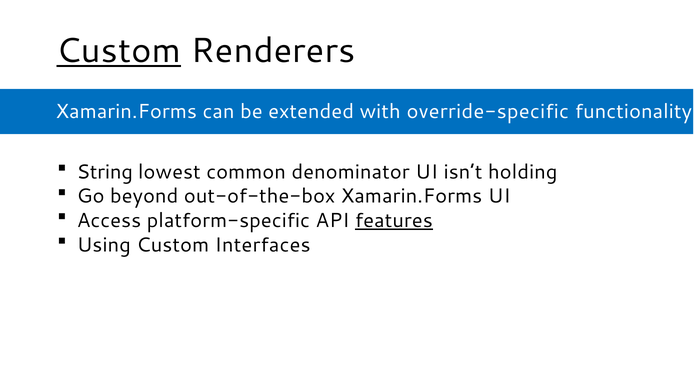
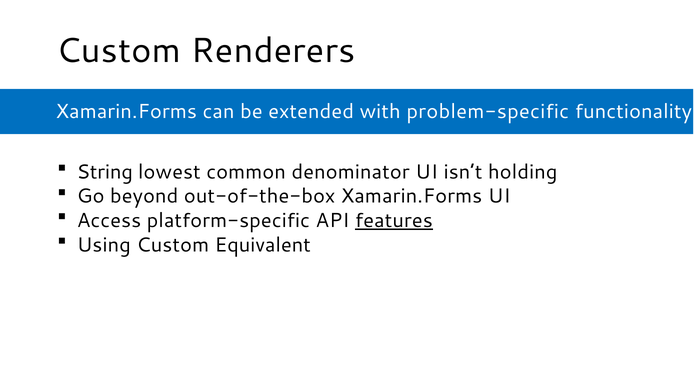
Custom underline: present -> none (119, 51)
override-specific: override-specific -> problem-specific (488, 111)
Interfaces: Interfaces -> Equivalent (263, 245)
